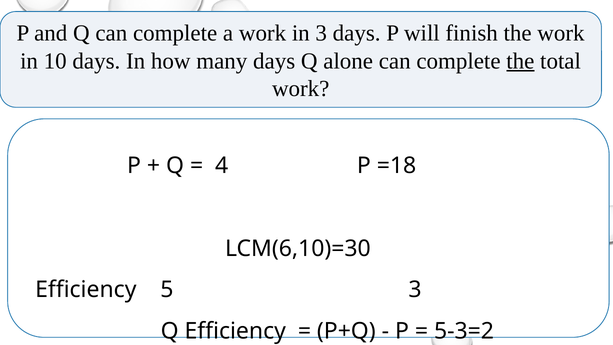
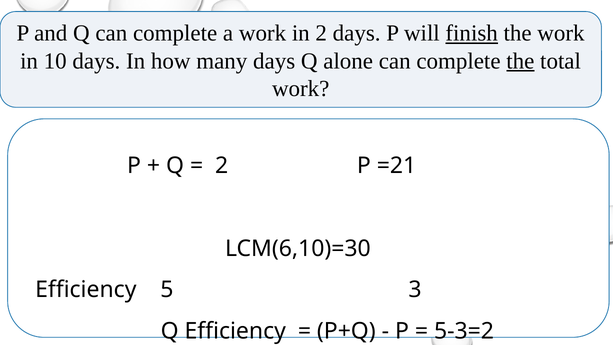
in 3: 3 -> 2 (321, 33)
finish underline: none -> present (472, 33)
4: 4 -> 2 (222, 166)
=18: =18 -> =21 (397, 166)
